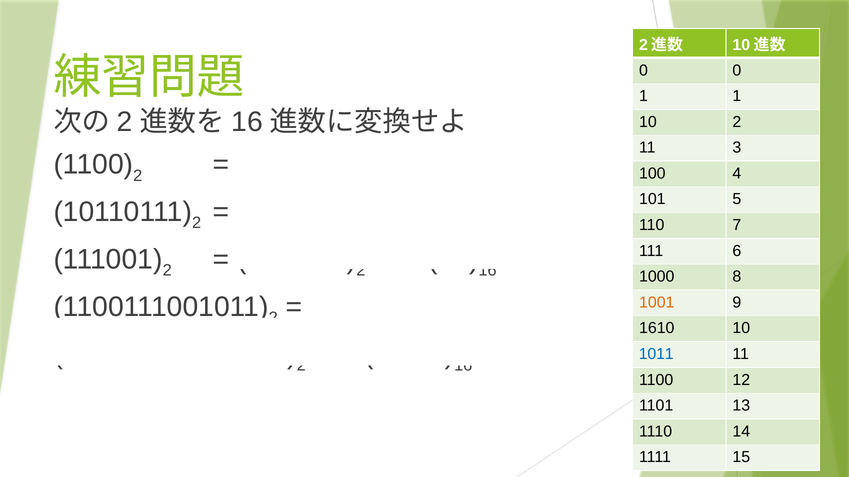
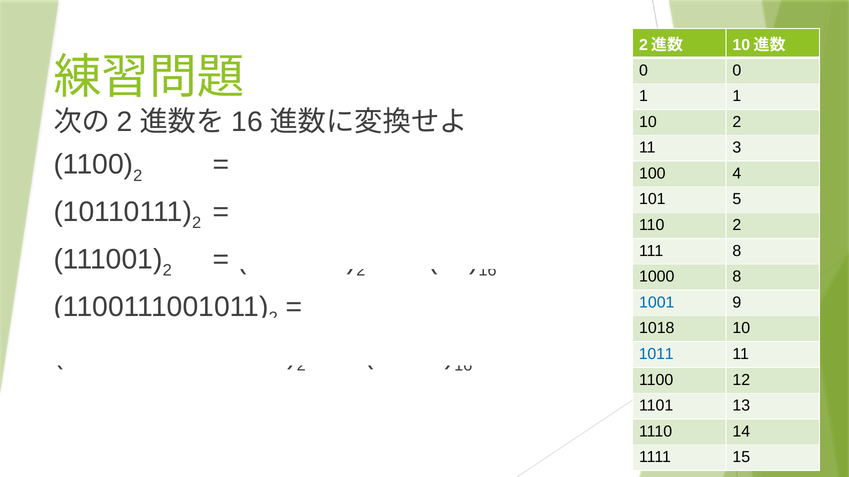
110 7: 7 -> 2 (737, 225)
111 6: 6 -> 8 (737, 251)
1001 colour: orange -> blue (657, 303)
1610: 1610 -> 1018 (657, 329)
